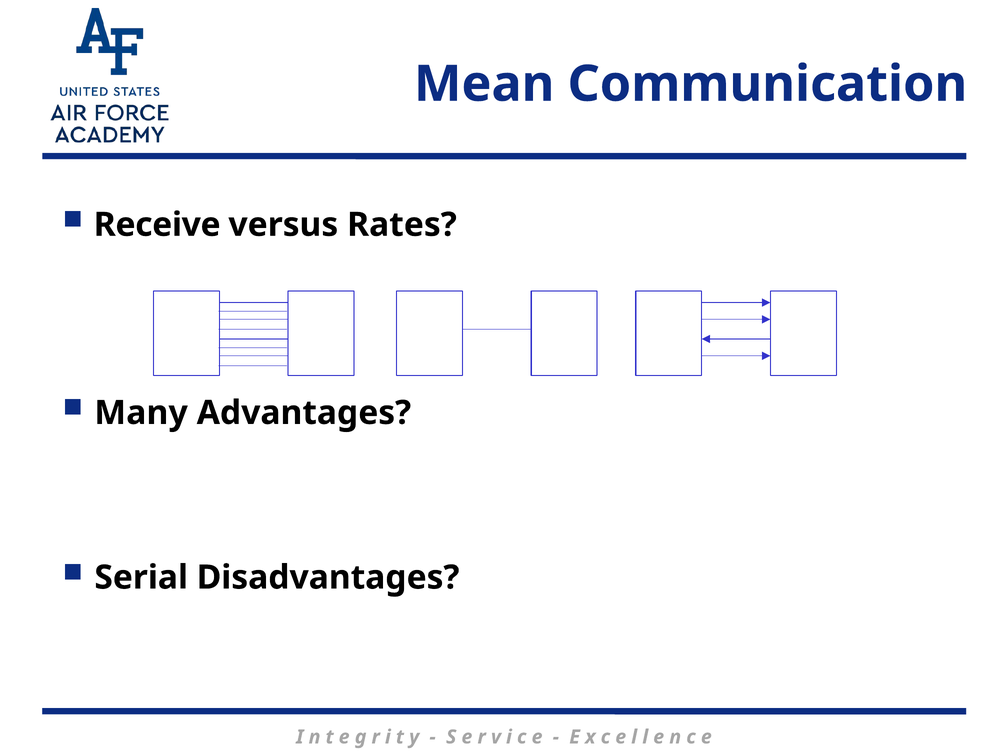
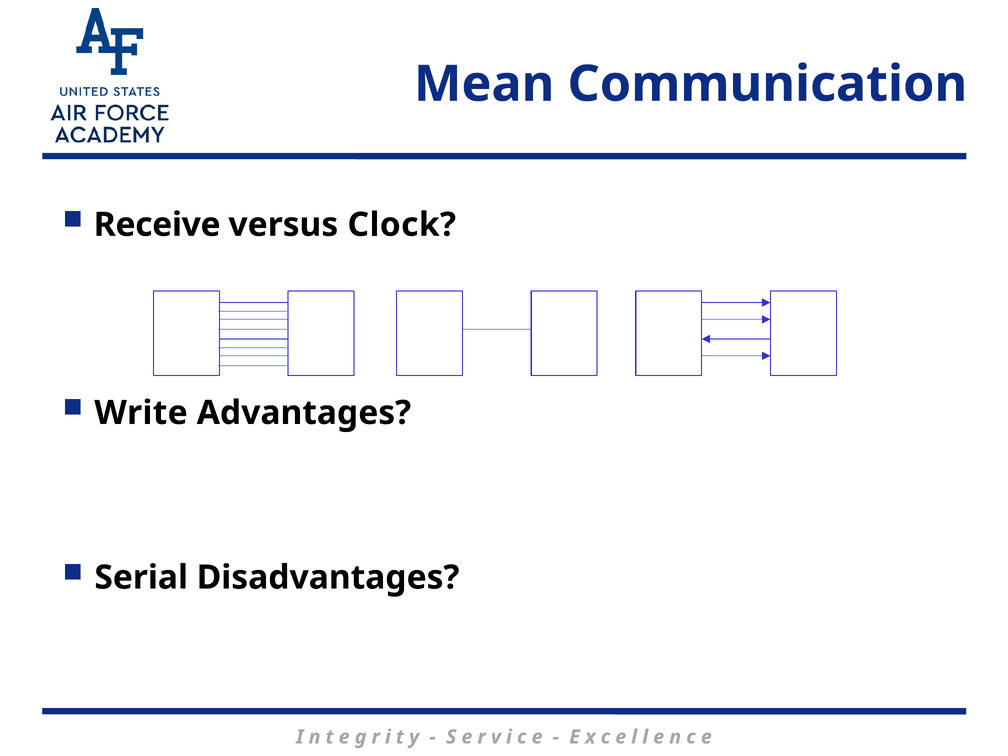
Rates: Rates -> Clock (402, 225)
Many: Many -> Write (141, 413)
